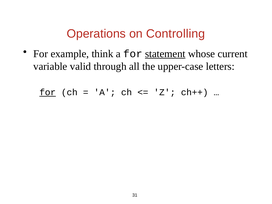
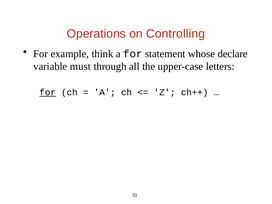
statement underline: present -> none (165, 54)
current: current -> declare (233, 54)
valid: valid -> must (80, 66)
